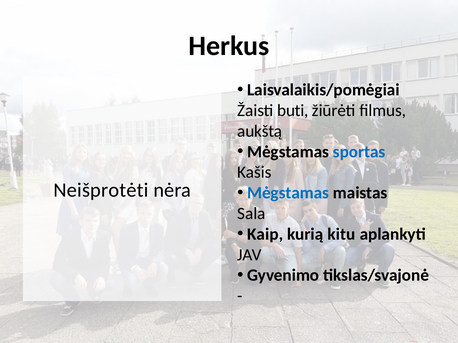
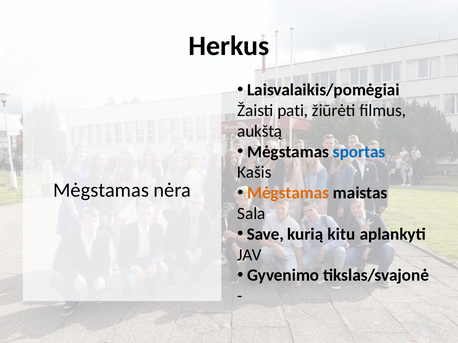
buti: buti -> pati (293, 111)
Neišprotėti: Neišprotėti -> Mėgstamas (101, 190)
Mėgstamas colour: blue -> orange (288, 193)
Kaip: Kaip -> Save (265, 234)
